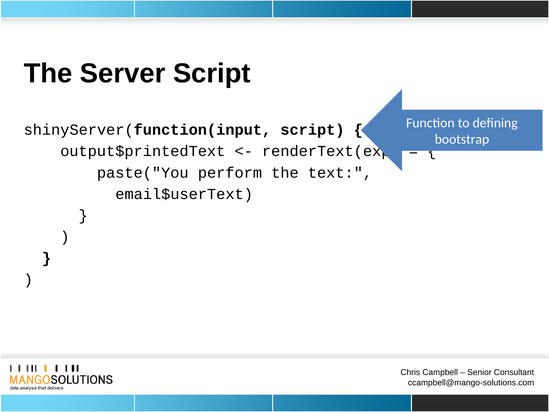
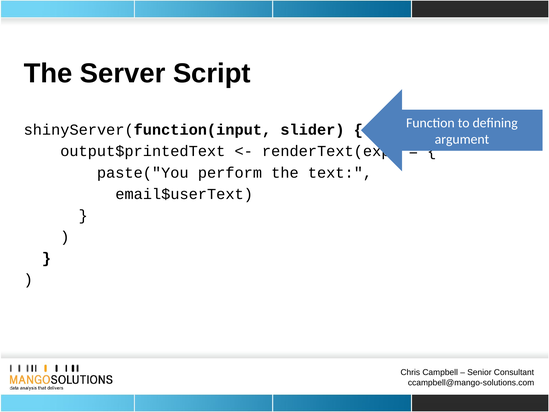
shinyServer(function(input script: script -> slider (312, 130)
bootstrap: bootstrap -> argument (462, 139)
